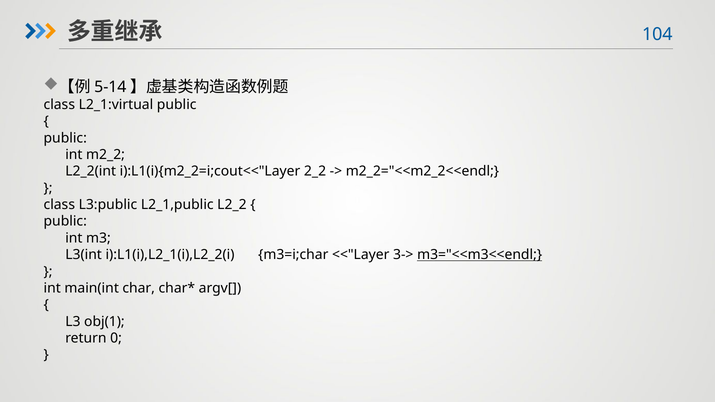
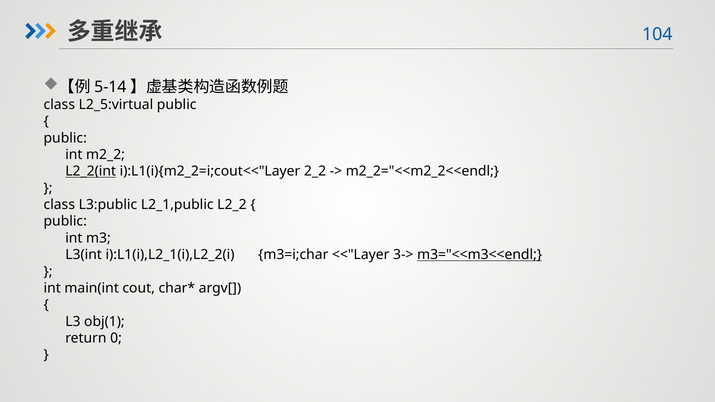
L2_1:virtual: L2_1:virtual -> L2_5:virtual (116, 105)
L2_2(int underline: none -> present (91, 171)
char: char -> cout (139, 288)
